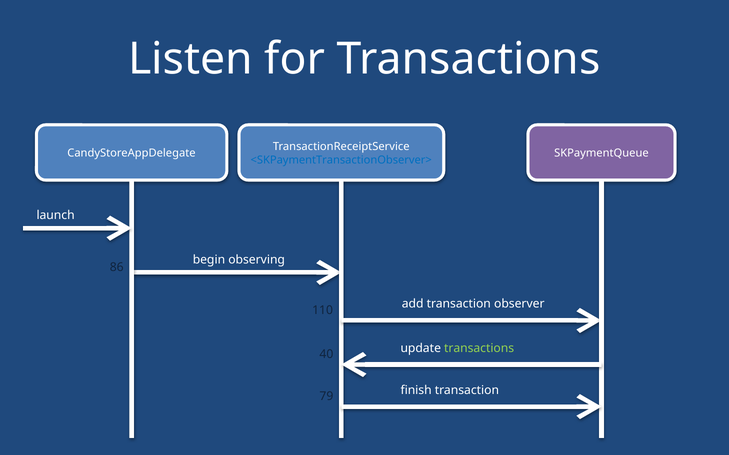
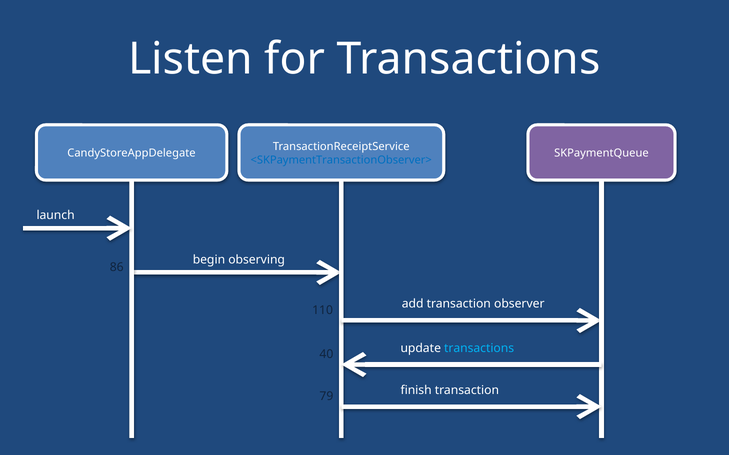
transactions colour: light green -> light blue (479, 348)
